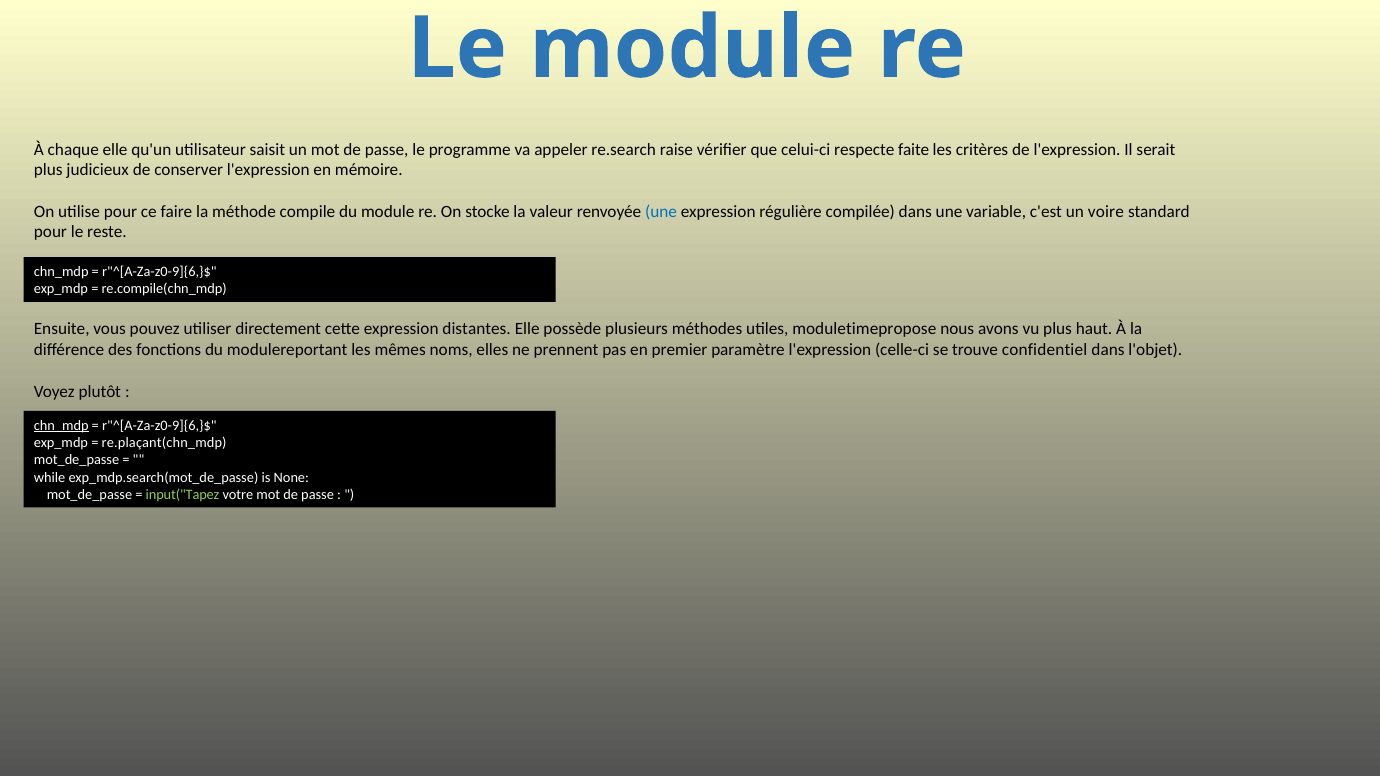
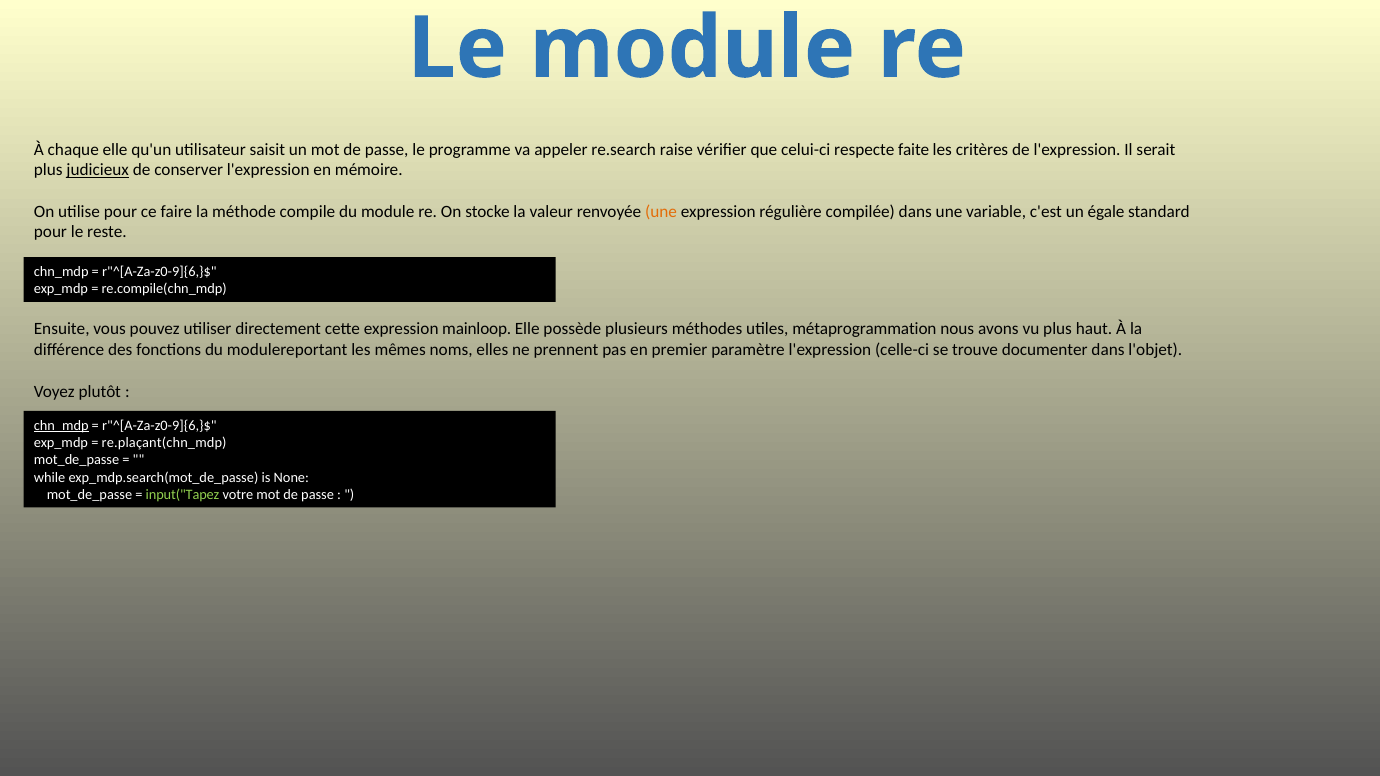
judicieux underline: none -> present (98, 170)
une colour: blue -> orange (661, 212)
voire: voire -> égale (1106, 212)
distantes: distantes -> mainloop (477, 329)
moduletimepropose: moduletimepropose -> métaprogrammation (864, 329)
confidentiel: confidentiel -> documenter (1045, 350)
